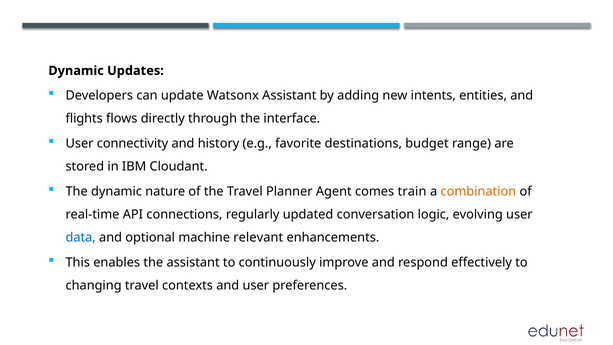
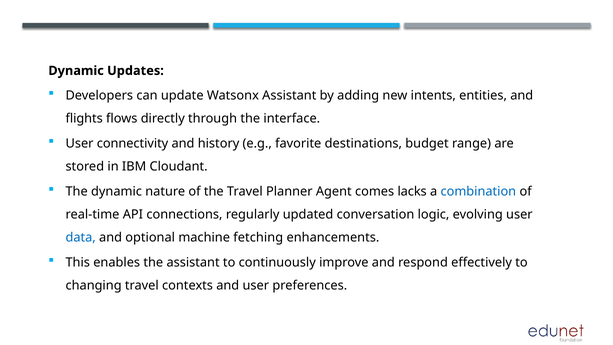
train: train -> lacks (412, 191)
combination colour: orange -> blue (478, 191)
relevant: relevant -> fetching (258, 237)
